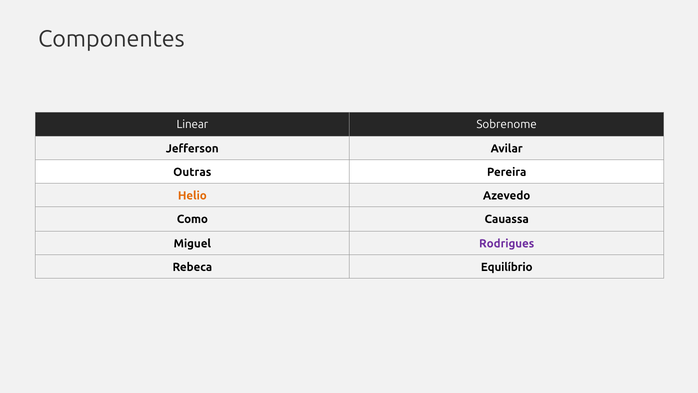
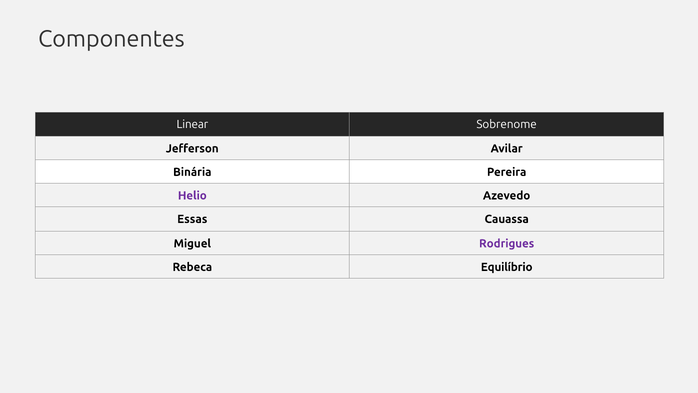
Outras: Outras -> Binária (192, 172)
Helio colour: orange -> purple (192, 195)
Como: Como -> Essas (192, 219)
